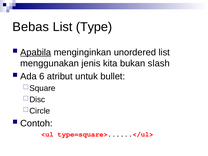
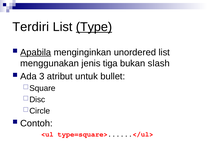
Bebas: Bebas -> Terdiri (31, 27)
Type underline: none -> present (94, 27)
kita: kita -> tiga (110, 63)
6: 6 -> 3 (42, 76)
